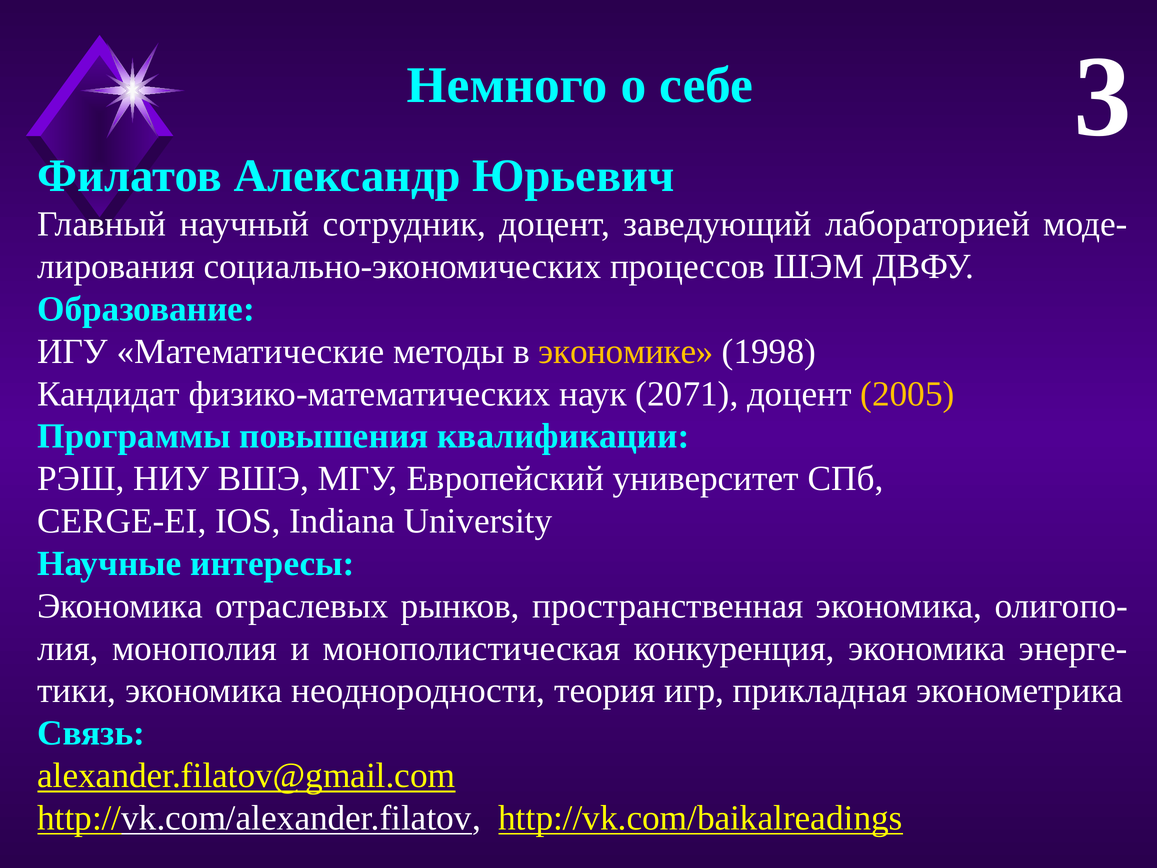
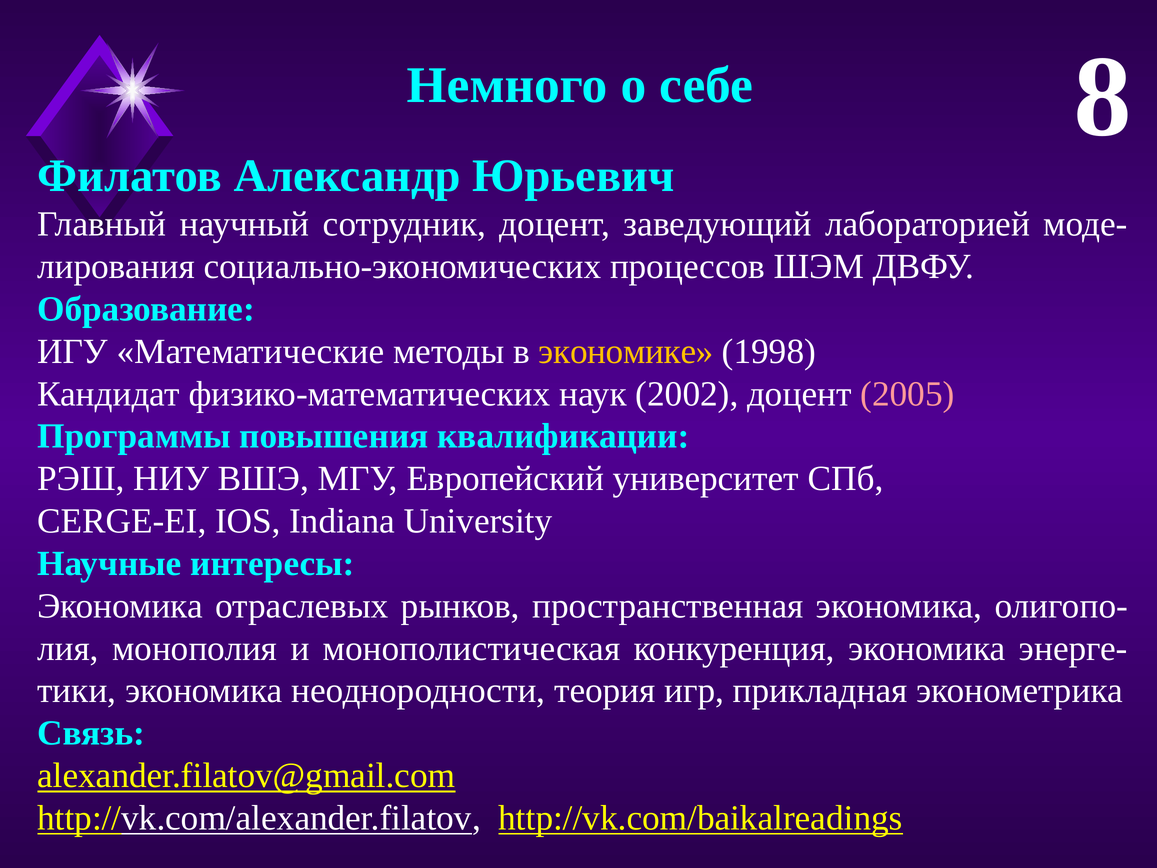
3: 3 -> 8 (1103, 97)
2071: 2071 -> 2002 (687, 394)
2005 colour: yellow -> pink (907, 394)
